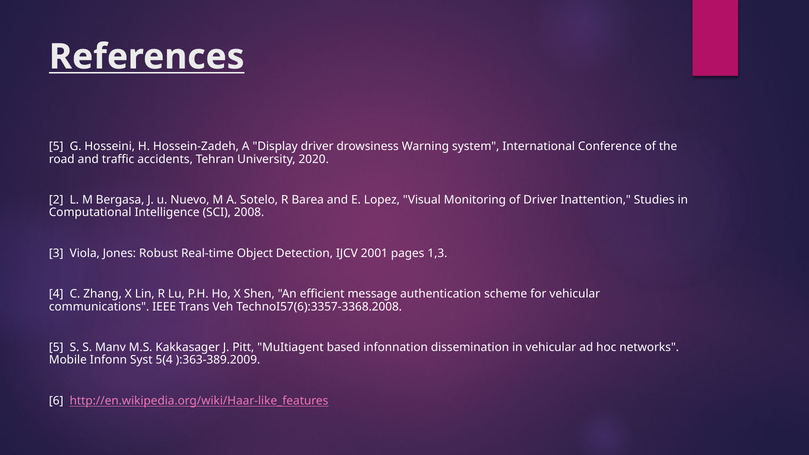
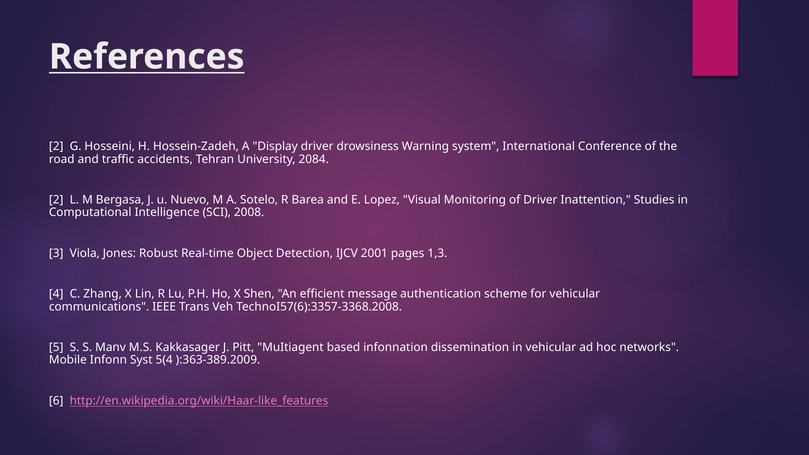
5: 5 -> 2 (56, 146)
2020: 2020 -> 2084 (314, 159)
